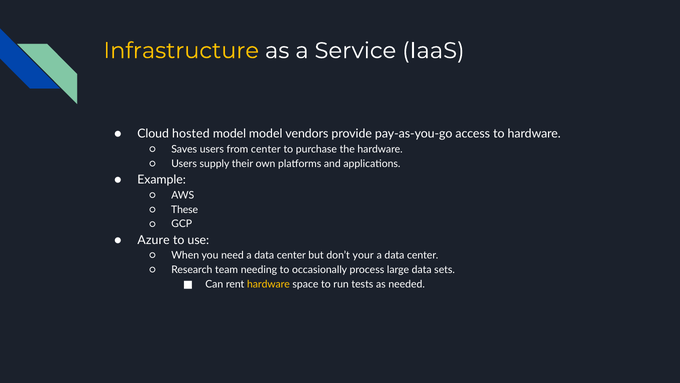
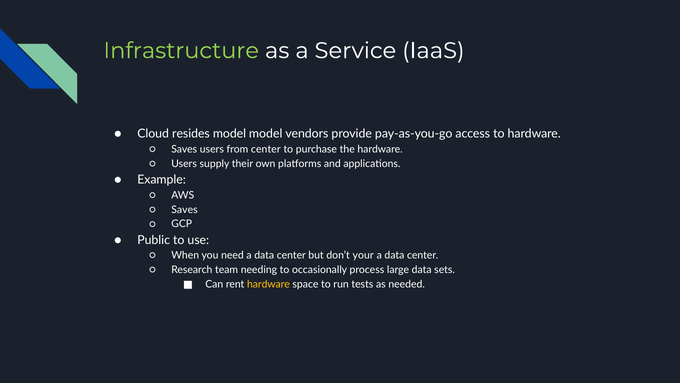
Infrastructure colour: yellow -> light green (181, 51)
hosted: hosted -> resides (191, 134)
These: These -> Saves (185, 209)
Azure: Azure -> Public (154, 240)
